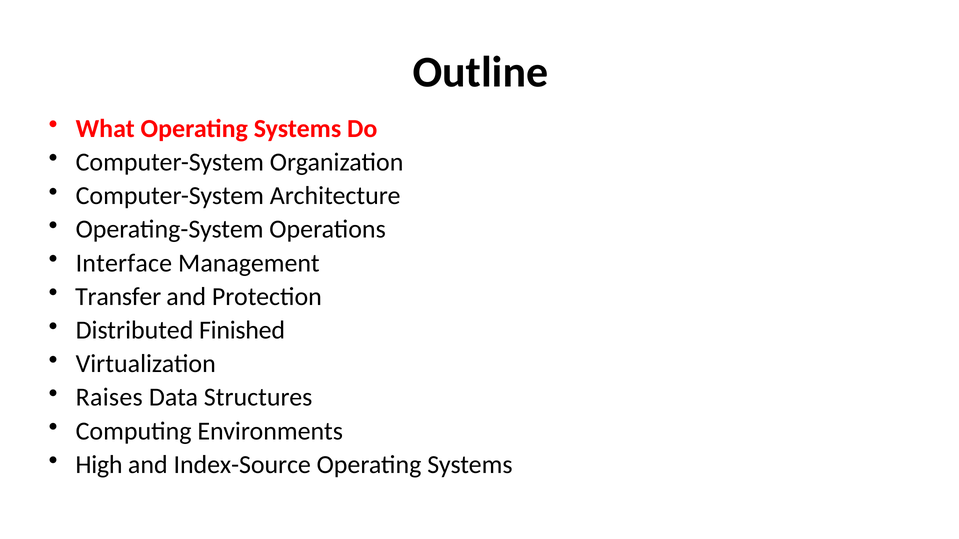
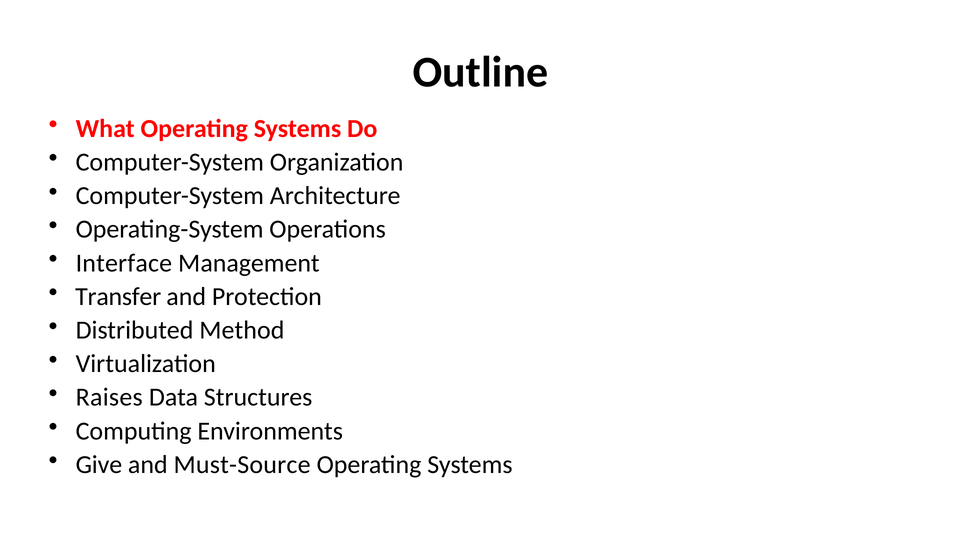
Finished: Finished -> Method (242, 330)
High: High -> Give (99, 465)
Index-Source: Index-Source -> Must-Source (242, 465)
